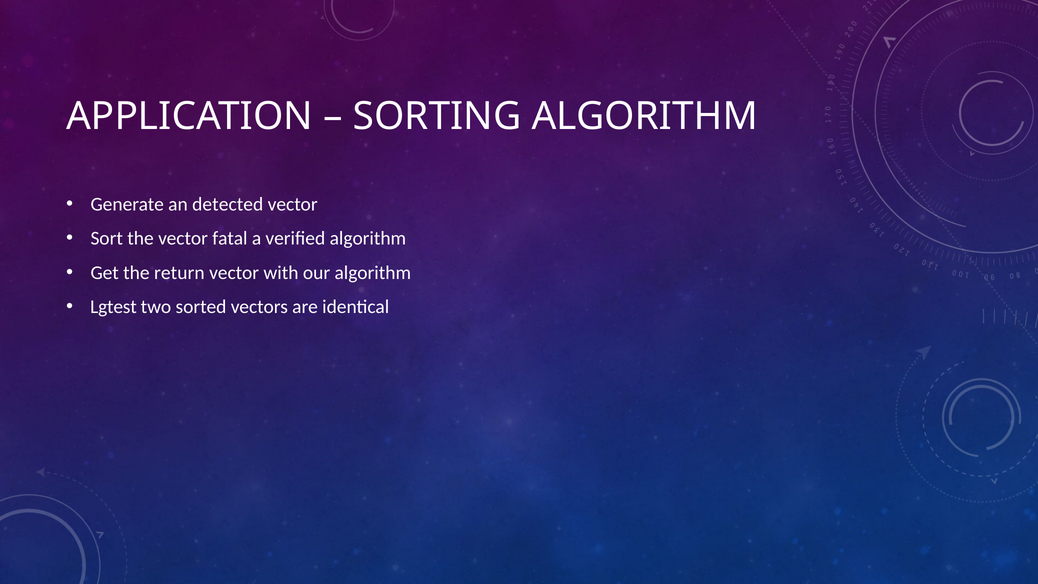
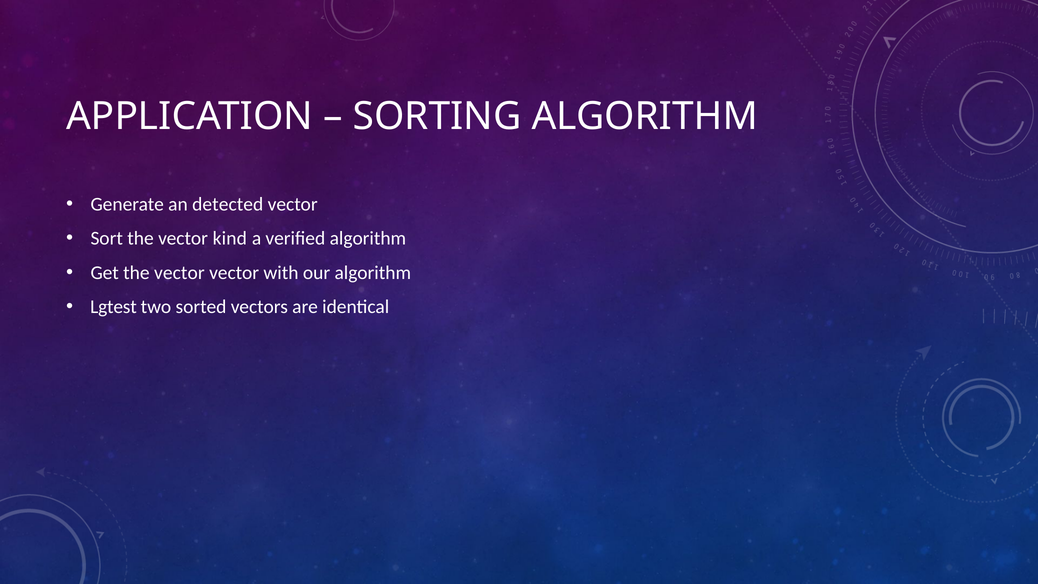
fatal: fatal -> kind (230, 238)
Get the return: return -> vector (179, 273)
